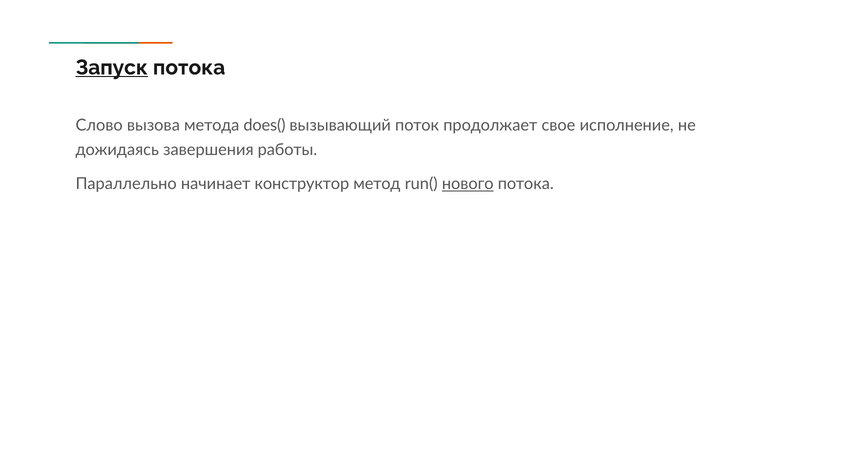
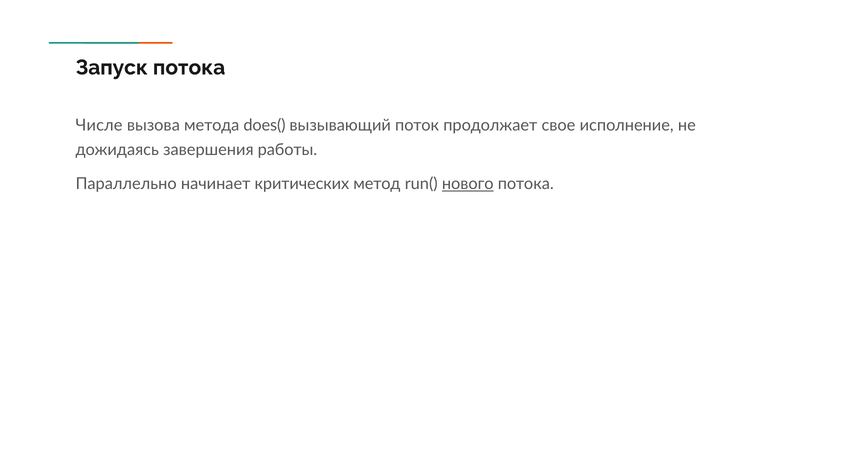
Запуск underline: present -> none (112, 67)
Слово: Слово -> Числе (99, 125)
конструктор: конструктор -> критических (302, 184)
